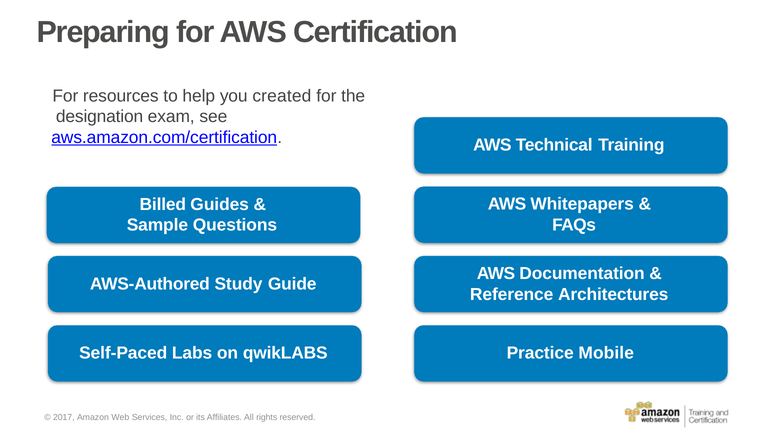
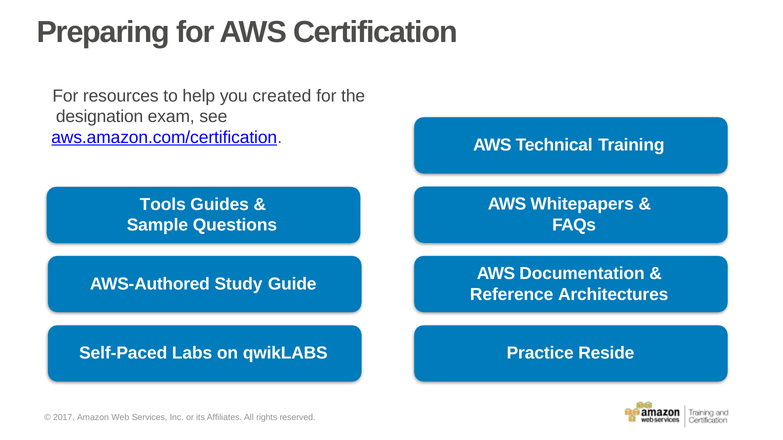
Billed: Billed -> Tools (163, 205)
Mobile: Mobile -> Reside (606, 354)
